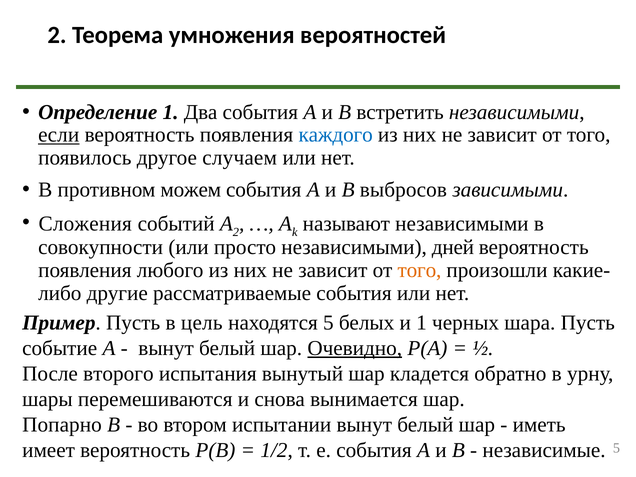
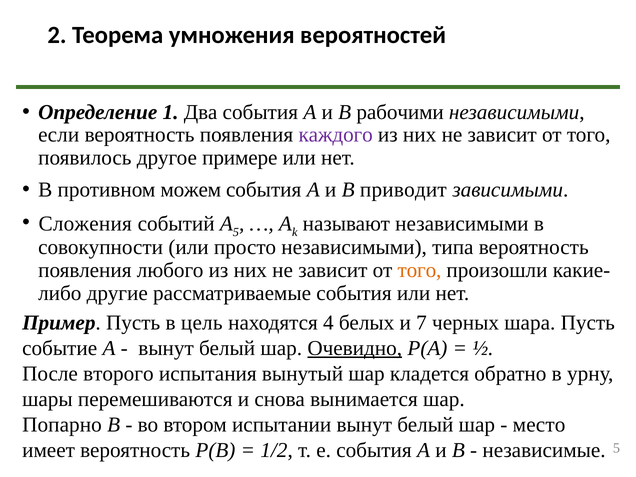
встретить: встретить -> рабочими (400, 112)
если underline: present -> none (59, 135)
каждого colour: blue -> purple (336, 135)
случаем: случаем -> примере (240, 158)
выбросов: выбросов -> приводит (403, 190)
А 2: 2 -> 5 (236, 232)
дней: дней -> типа (453, 247)
находятся 5: 5 -> 4 (328, 323)
и 1: 1 -> 7 (422, 323)
иметь: иметь -> место (539, 425)
